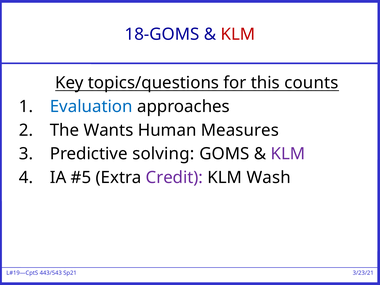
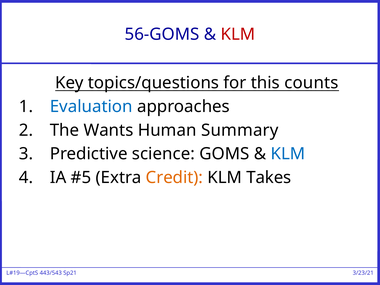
18-GOMS: 18-GOMS -> 56-GOMS (162, 34)
Measures: Measures -> Summary (240, 130)
solving: solving -> science (163, 154)
KLM colour: purple -> blue (288, 154)
Credit colour: purple -> orange (174, 178)
Wash: Wash -> Takes (269, 178)
